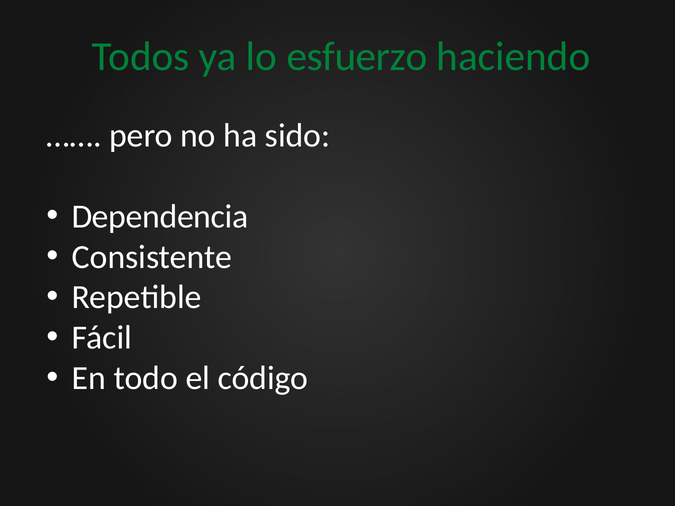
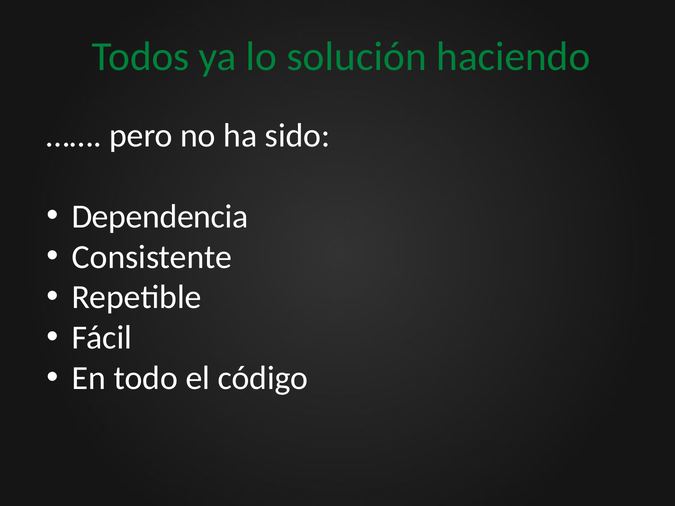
esfuerzo: esfuerzo -> solución (357, 57)
